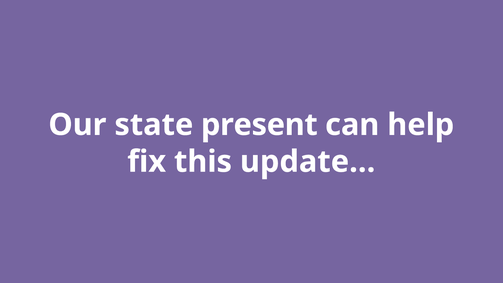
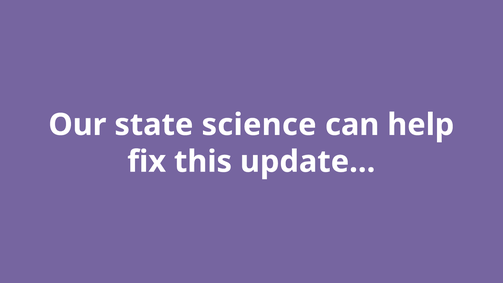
present: present -> science (259, 125)
